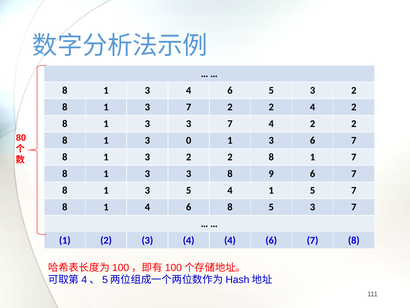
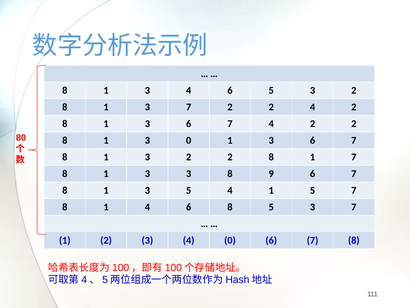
3: 3 -> 6 (189, 124)
4 4: 4 -> 0 (230, 240)
